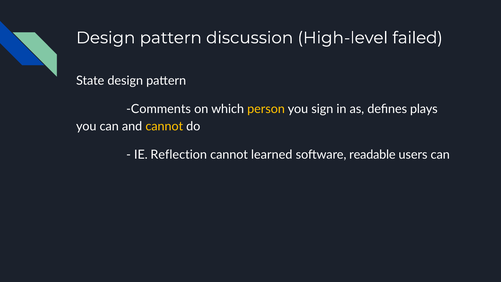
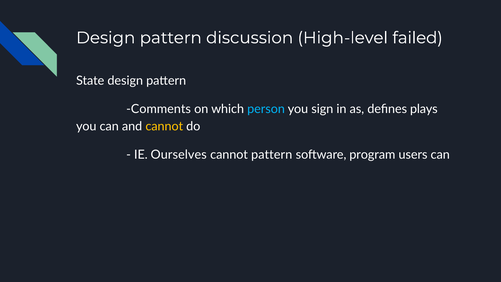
person colour: yellow -> light blue (266, 109)
Reflection: Reflection -> Ourselves (179, 155)
cannot learned: learned -> pattern (272, 155)
readable: readable -> program (372, 155)
